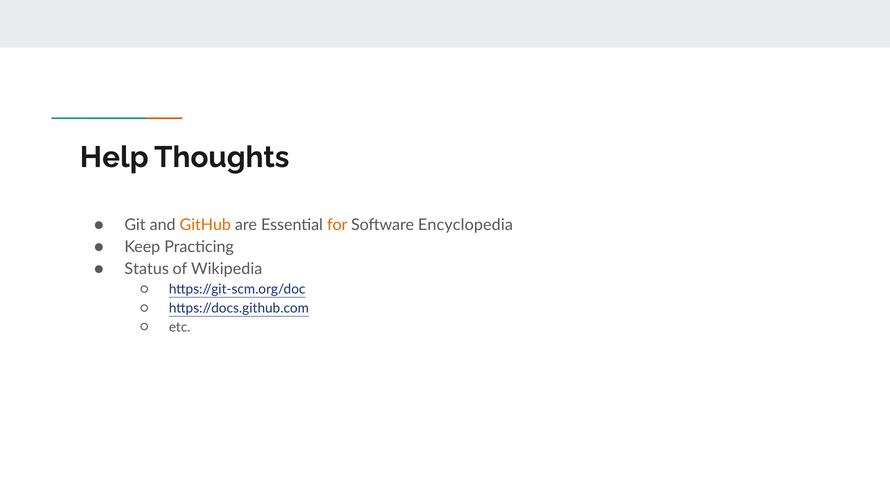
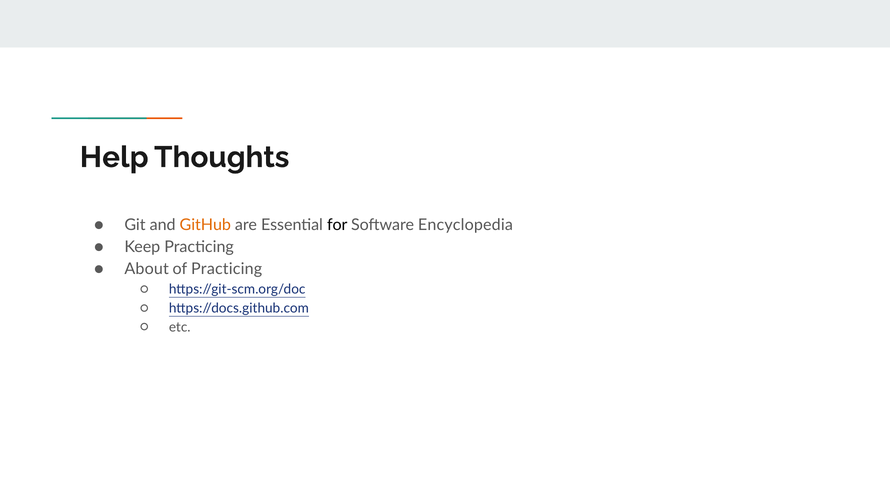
for colour: orange -> black (337, 225)
Status: Status -> About (147, 269)
of Wikipedia: Wikipedia -> Practicing (227, 269)
